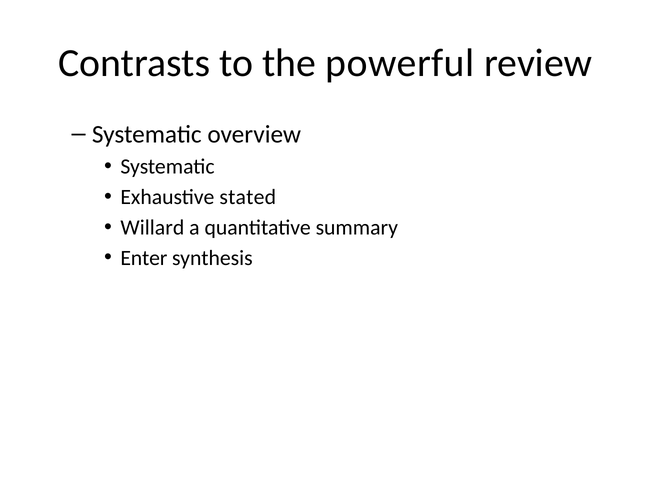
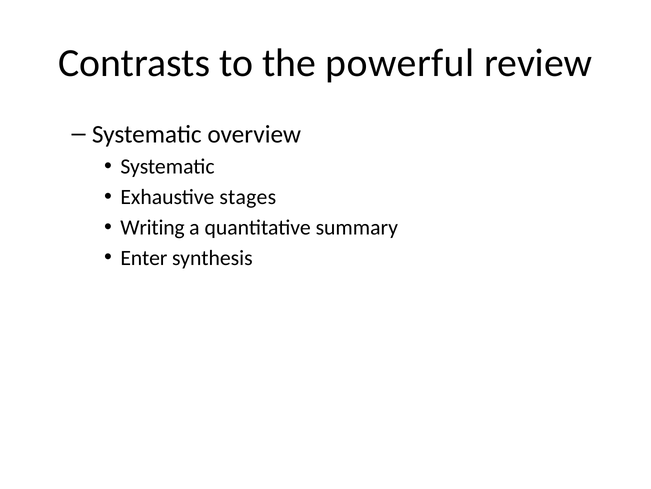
stated: stated -> stages (248, 197)
Willard: Willard -> Writing (152, 227)
